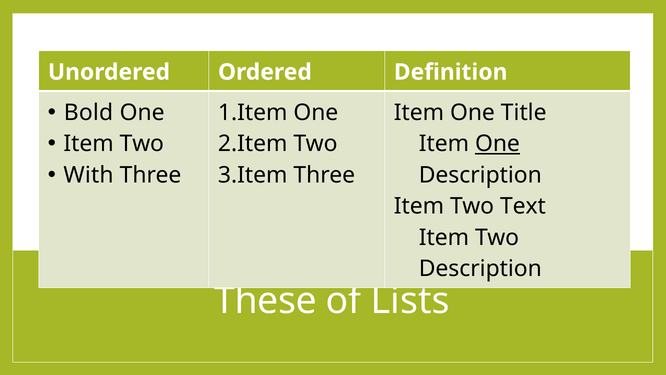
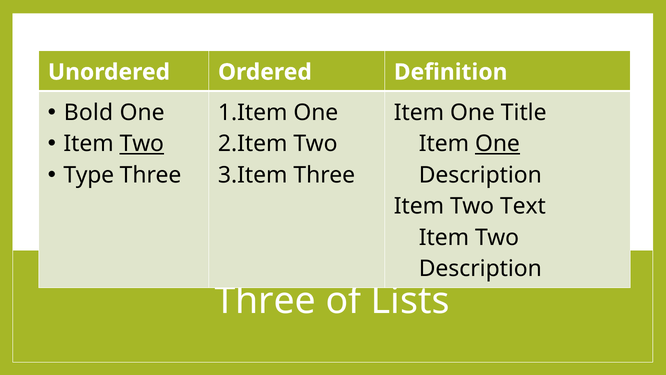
Two underline: none -> present (142, 144)
With: With -> Type (89, 175)
These: These -> Three (265, 300)
